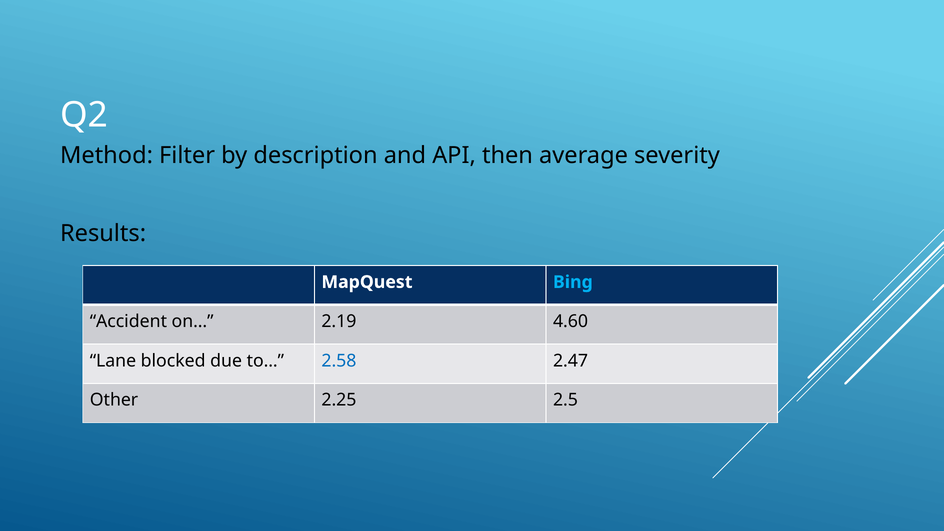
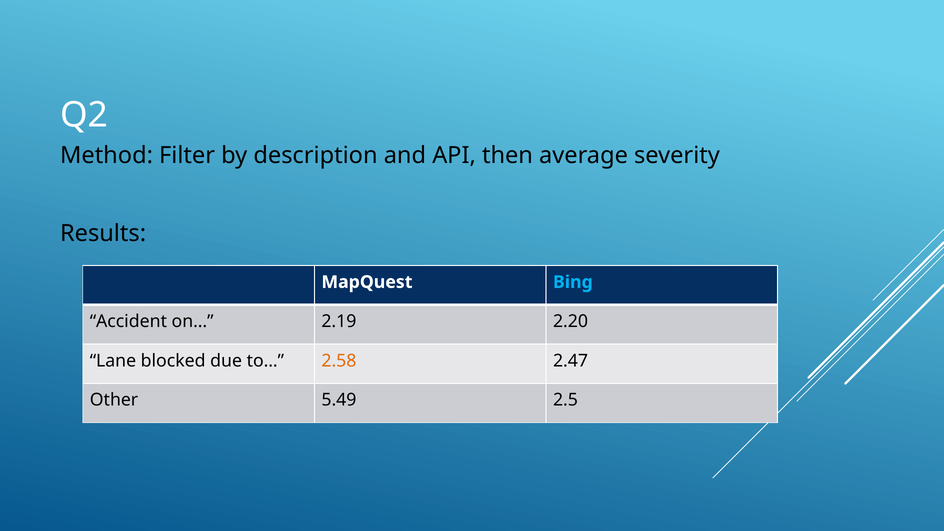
4.60: 4.60 -> 2.20 (571, 321)
2.58 colour: blue -> orange (339, 361)
2.25: 2.25 -> 5.49 (339, 400)
